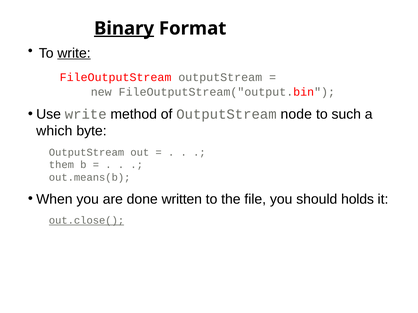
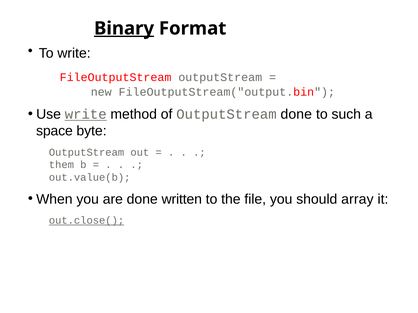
write underline: present -> none (74, 53)
write underline: none -> present (86, 114)
OutputStream node: node -> done (296, 114)
which: which -> space (54, 131)
out.means(b: out.means(b -> out.value(b (90, 178)
holds: holds -> array (357, 199)
